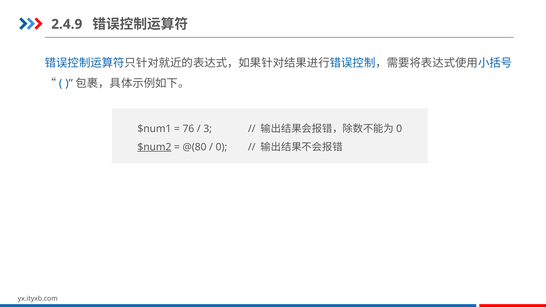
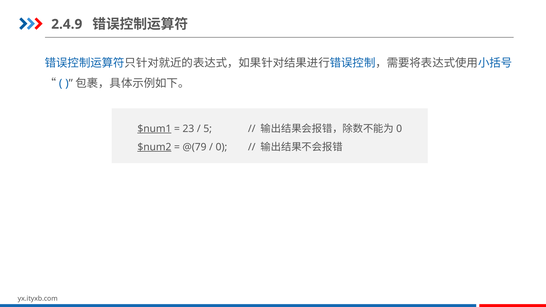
$num1 underline: none -> present (154, 129)
76: 76 -> 23 (188, 129)
3: 3 -> 5 (208, 129)
@(80: @(80 -> @(79 (195, 147)
